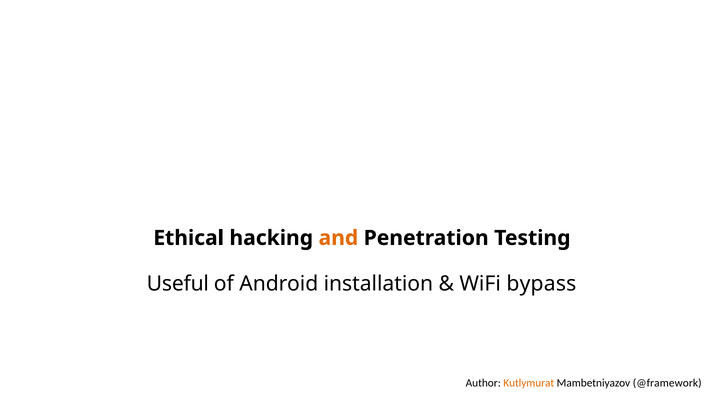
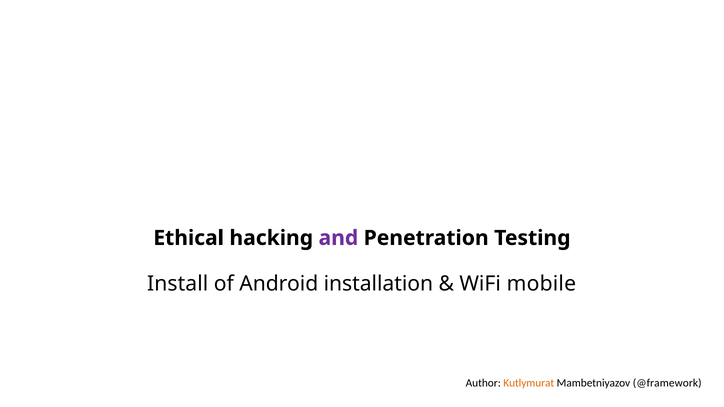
and colour: orange -> purple (338, 238)
Useful: Useful -> Install (178, 284)
bypass: bypass -> mobile (541, 284)
